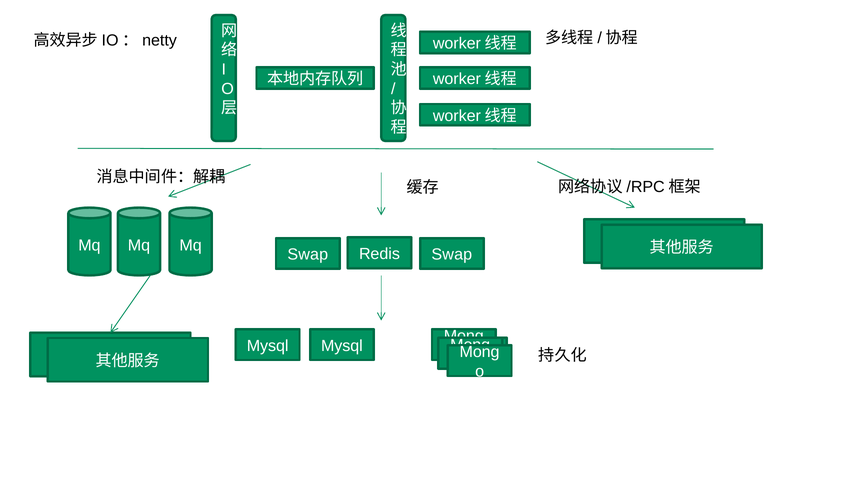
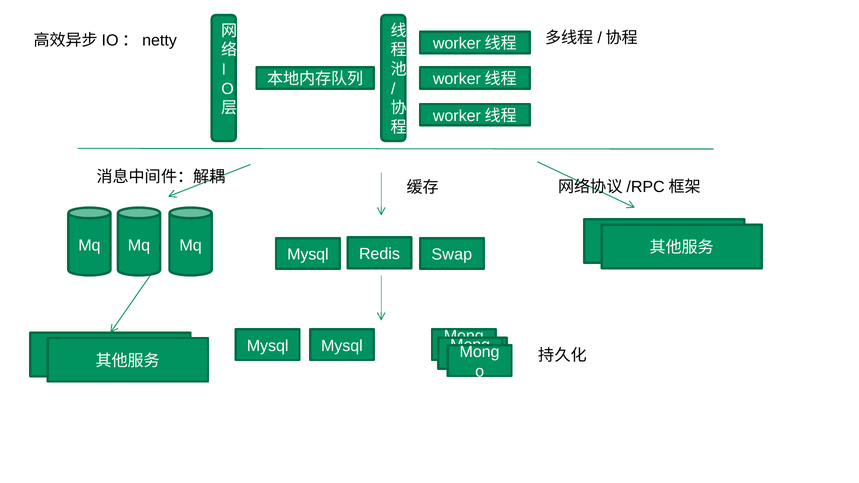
Swap: Swap -> Mysql (308, 255)
